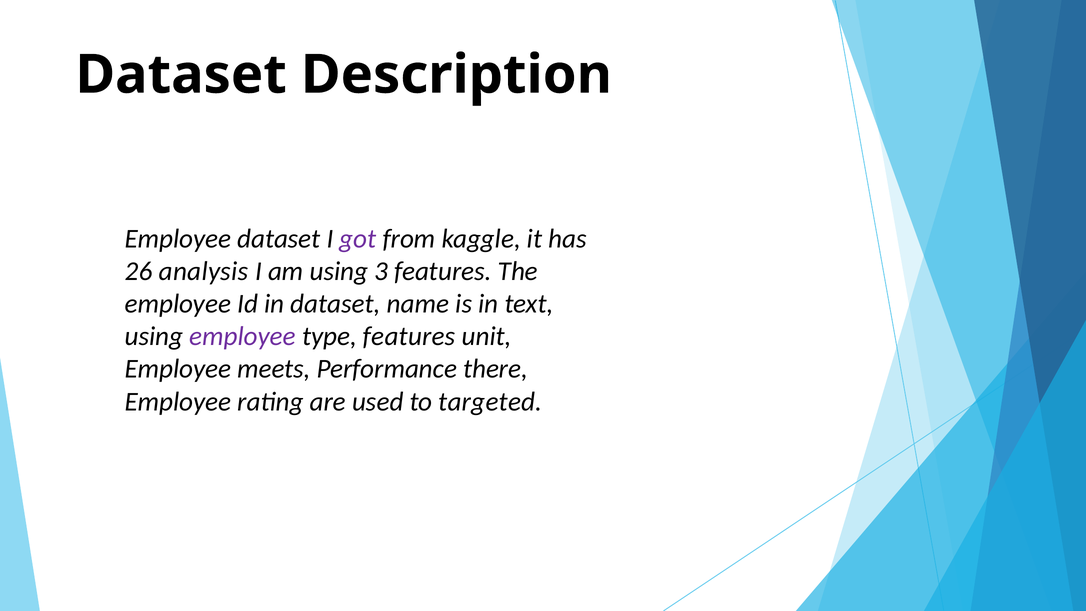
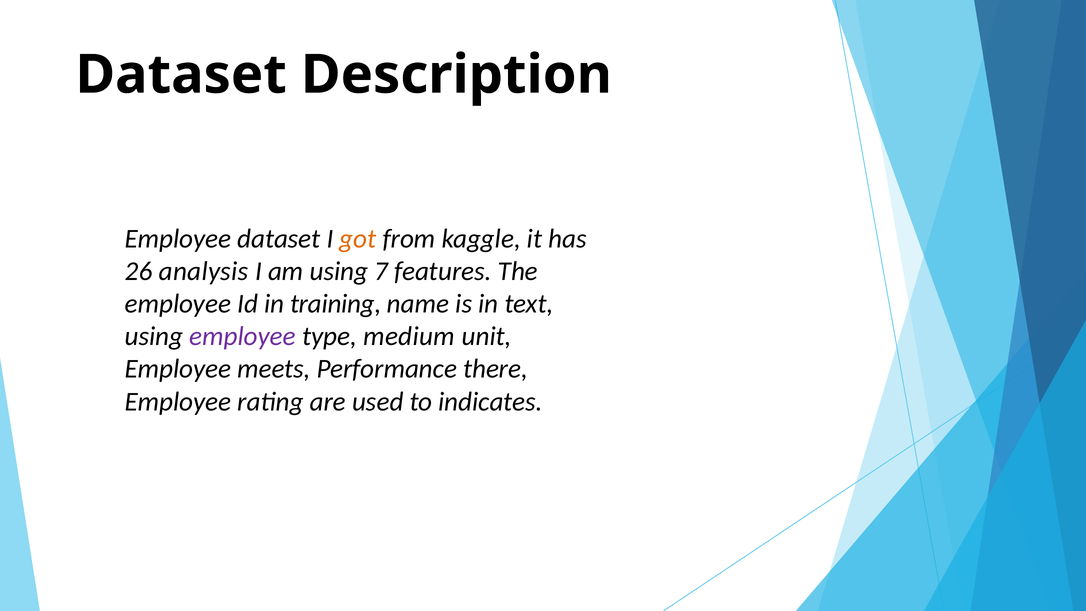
got colour: purple -> orange (358, 239)
3: 3 -> 7 (381, 271)
in dataset: dataset -> training (336, 304)
type features: features -> medium (409, 336)
targeted: targeted -> indicates (491, 401)
